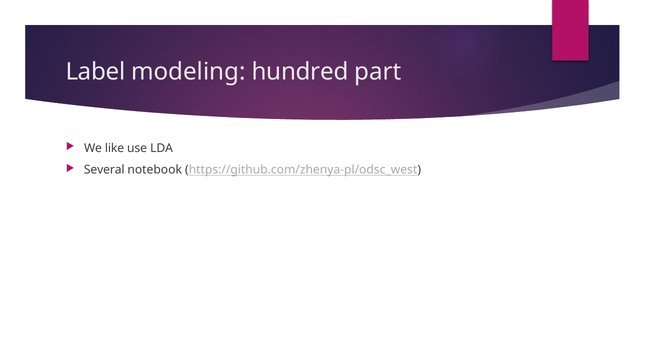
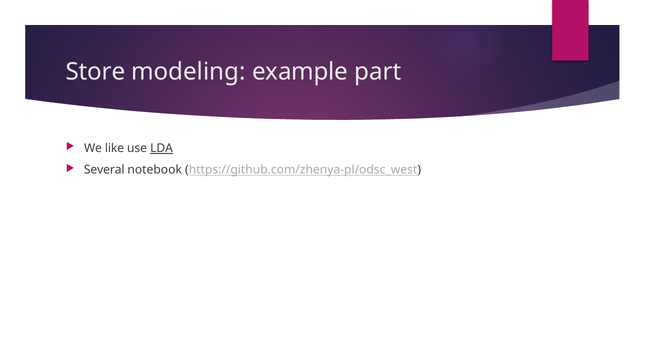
Label: Label -> Store (96, 72)
hundred: hundred -> example (300, 72)
LDA underline: none -> present (162, 148)
